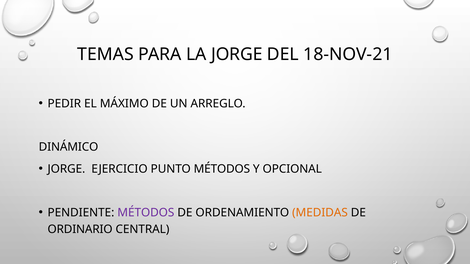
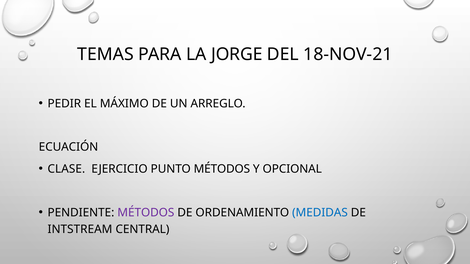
DINÁMICO: DINÁMICO -> ECUACIÓN (68, 147)
JORGE: JORGE -> CLASE (66, 169)
MEDIDAS colour: orange -> blue (320, 213)
ORDINARIO: ORDINARIO -> INTSTREAM (80, 230)
